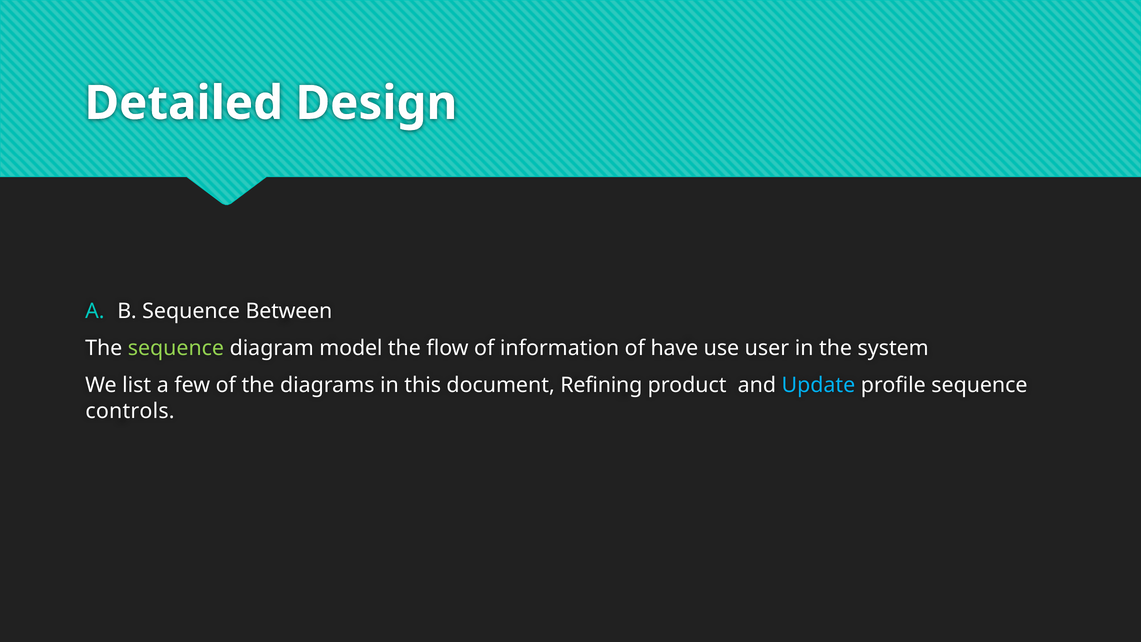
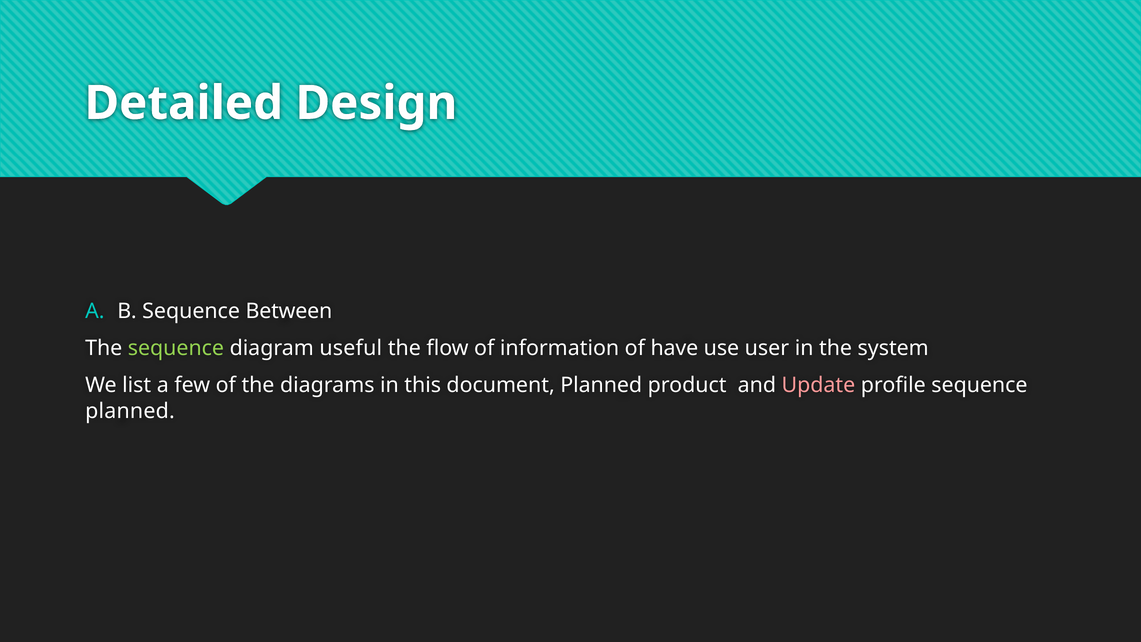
model: model -> useful (351, 348)
document Refining: Refining -> Planned (601, 385)
Update colour: light blue -> pink (818, 385)
controls: controls -> planned (130, 411)
